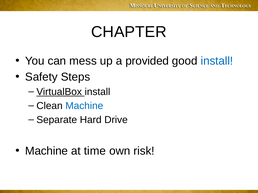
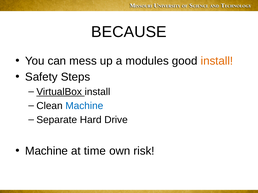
CHAPTER: CHAPTER -> BECAUSE (129, 32)
provided: provided -> modules (147, 61)
install colour: blue -> orange (217, 61)
